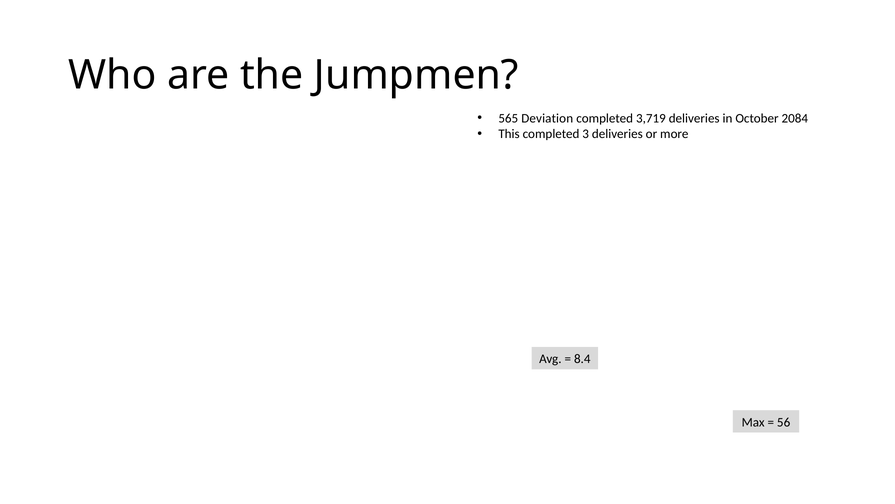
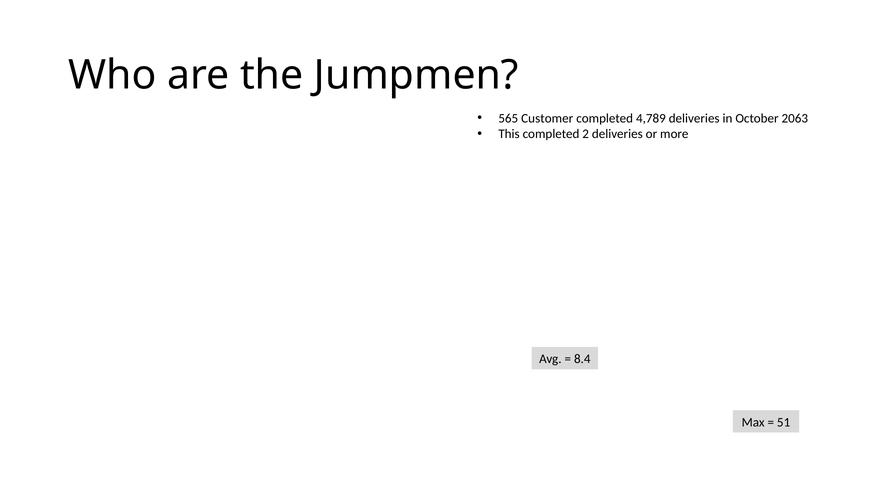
Deviation: Deviation -> Customer (547, 118)
3,719: 3,719 -> 4,789 (651, 118)
2084: 2084 -> 2063 (795, 118)
3: 3 -> 2 (586, 134)
56: 56 -> 51 (784, 422)
